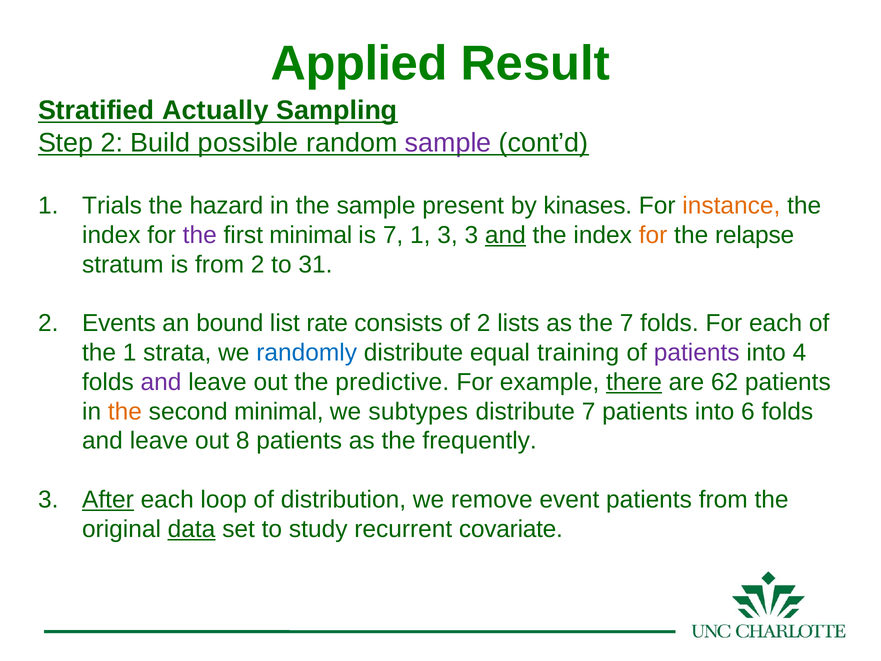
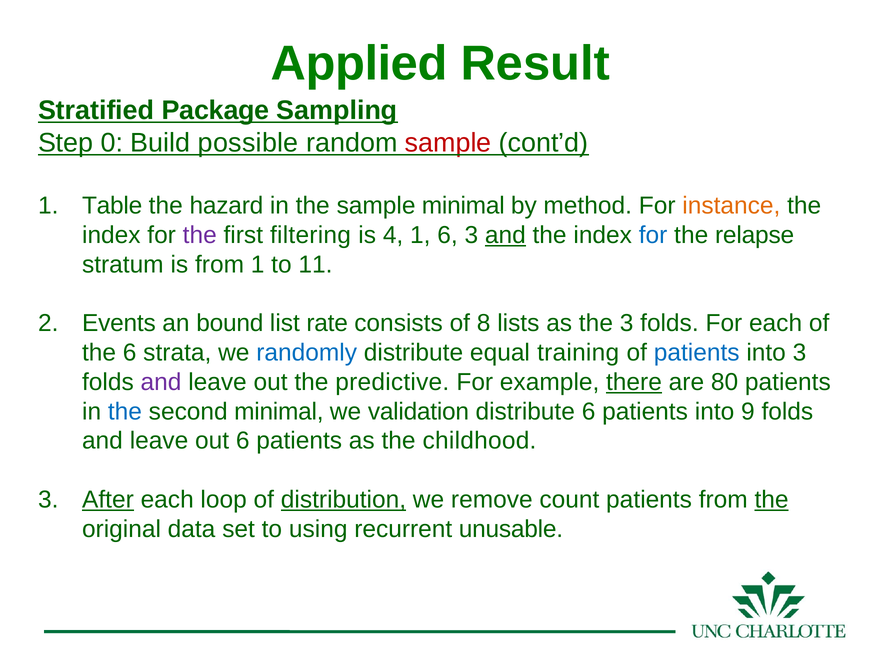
Actually: Actually -> Package (216, 110)
Step 2: 2 -> 0 (112, 143)
sample colour: purple -> red (448, 143)
Trials: Trials -> Table (112, 206)
sample present: present -> minimal (463, 206)
kinases: kinases -> method (588, 206)
first minimal: minimal -> filtering (311, 235)
is 7: 7 -> 4 (393, 235)
1 3: 3 -> 6 (447, 235)
for colour: orange -> blue (653, 235)
from 2: 2 -> 1 (258, 264)
31: 31 -> 11 (315, 264)
of 2: 2 -> 8 (484, 323)
the 7: 7 -> 3 (627, 323)
the 1: 1 -> 6 (130, 353)
patients colour: purple -> blue (697, 353)
into 4: 4 -> 3 (799, 353)
62: 62 -> 80 (725, 382)
the colour: orange -> blue (125, 411)
subtypes: subtypes -> validation (418, 411)
distribute 7: 7 -> 6 (589, 411)
6: 6 -> 9 (748, 411)
out 8: 8 -> 6 (243, 441)
frequently: frequently -> childhood (480, 441)
distribution underline: none -> present (343, 499)
event: event -> count (569, 499)
the underline: none -> present (772, 499)
data underline: present -> none (192, 529)
study: study -> using (318, 529)
covariate: covariate -> unusable (511, 529)
